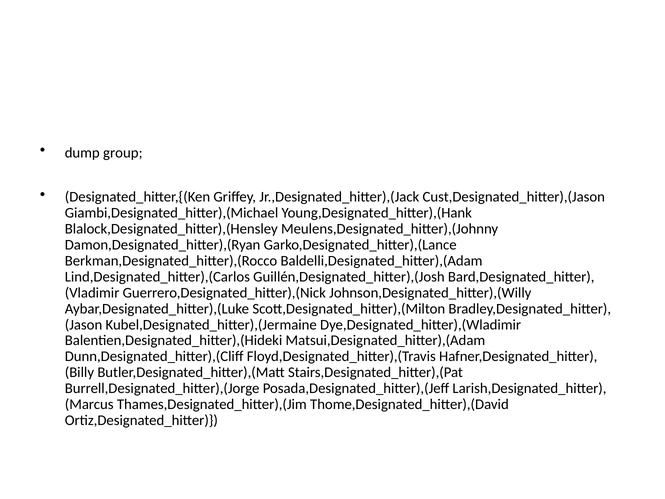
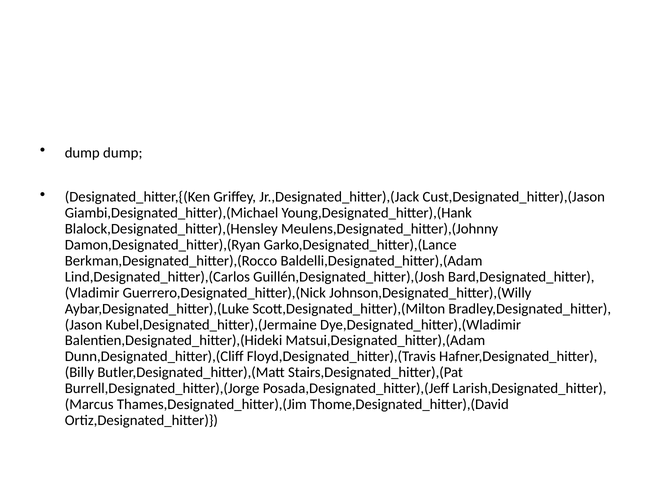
dump group: group -> dump (123, 153)
